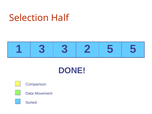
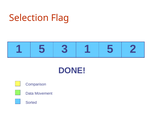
Half: Half -> Flag (60, 18)
3: 3 -> 5 (42, 49)
3 2: 2 -> 1 (87, 49)
5 5: 5 -> 2 (133, 49)
